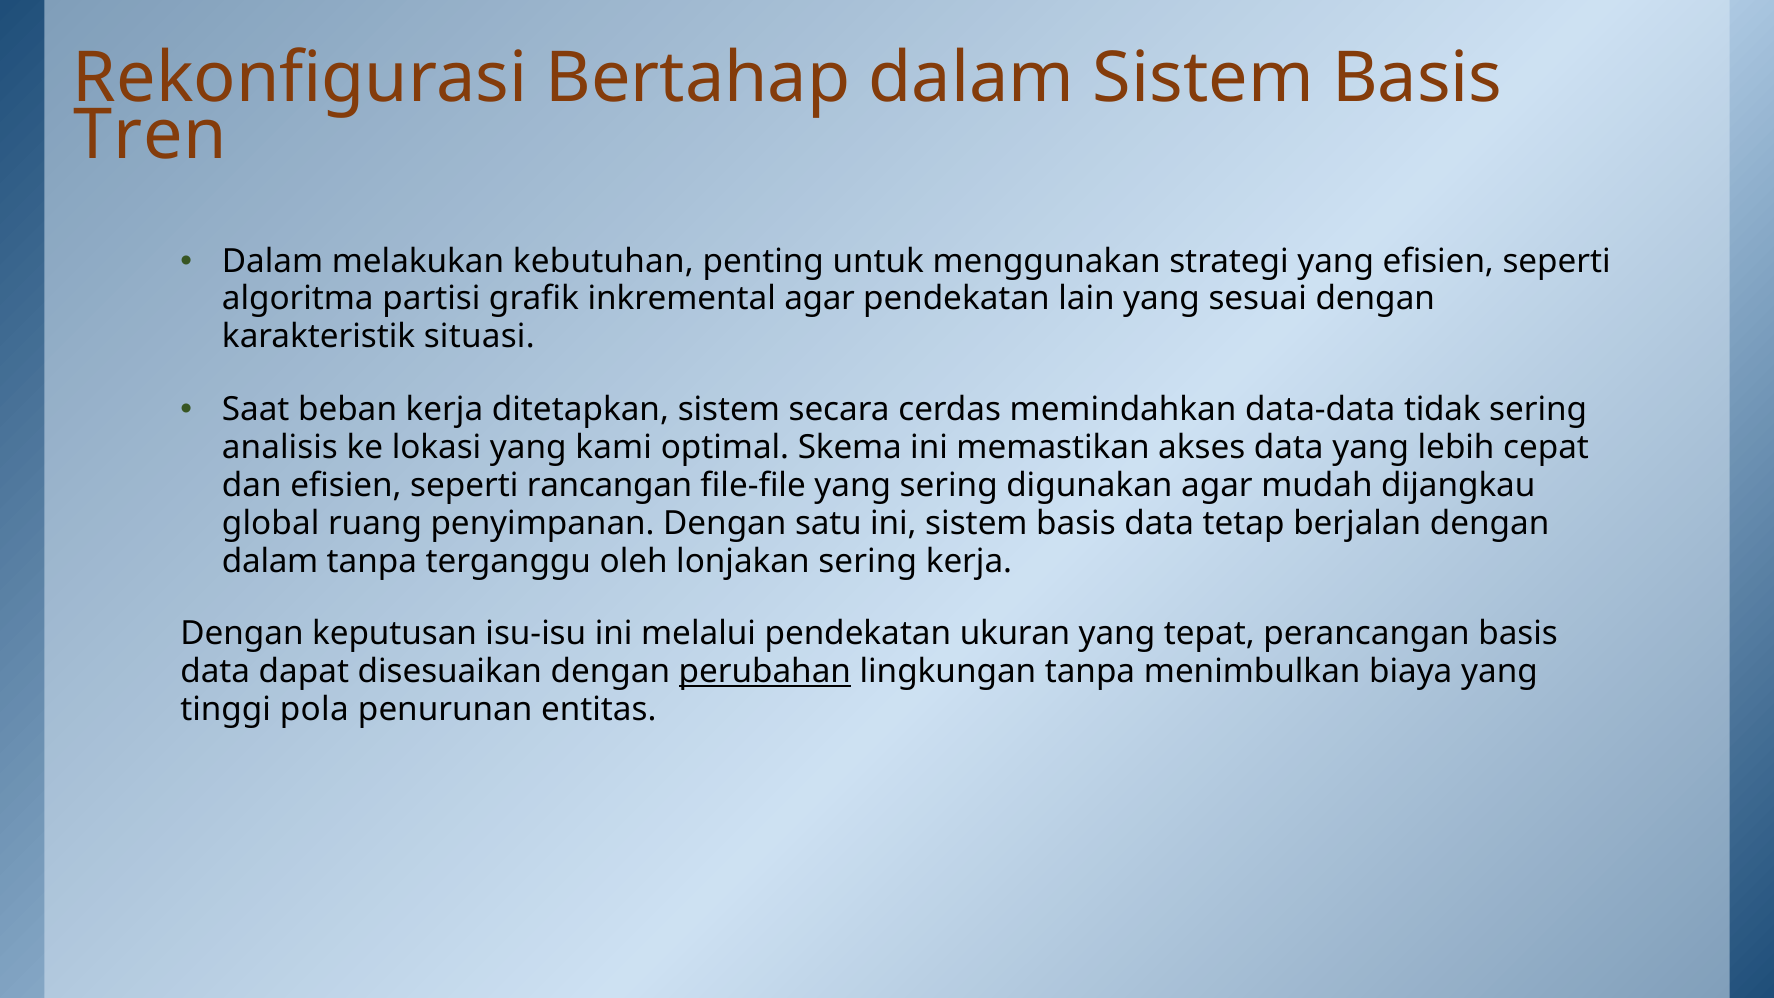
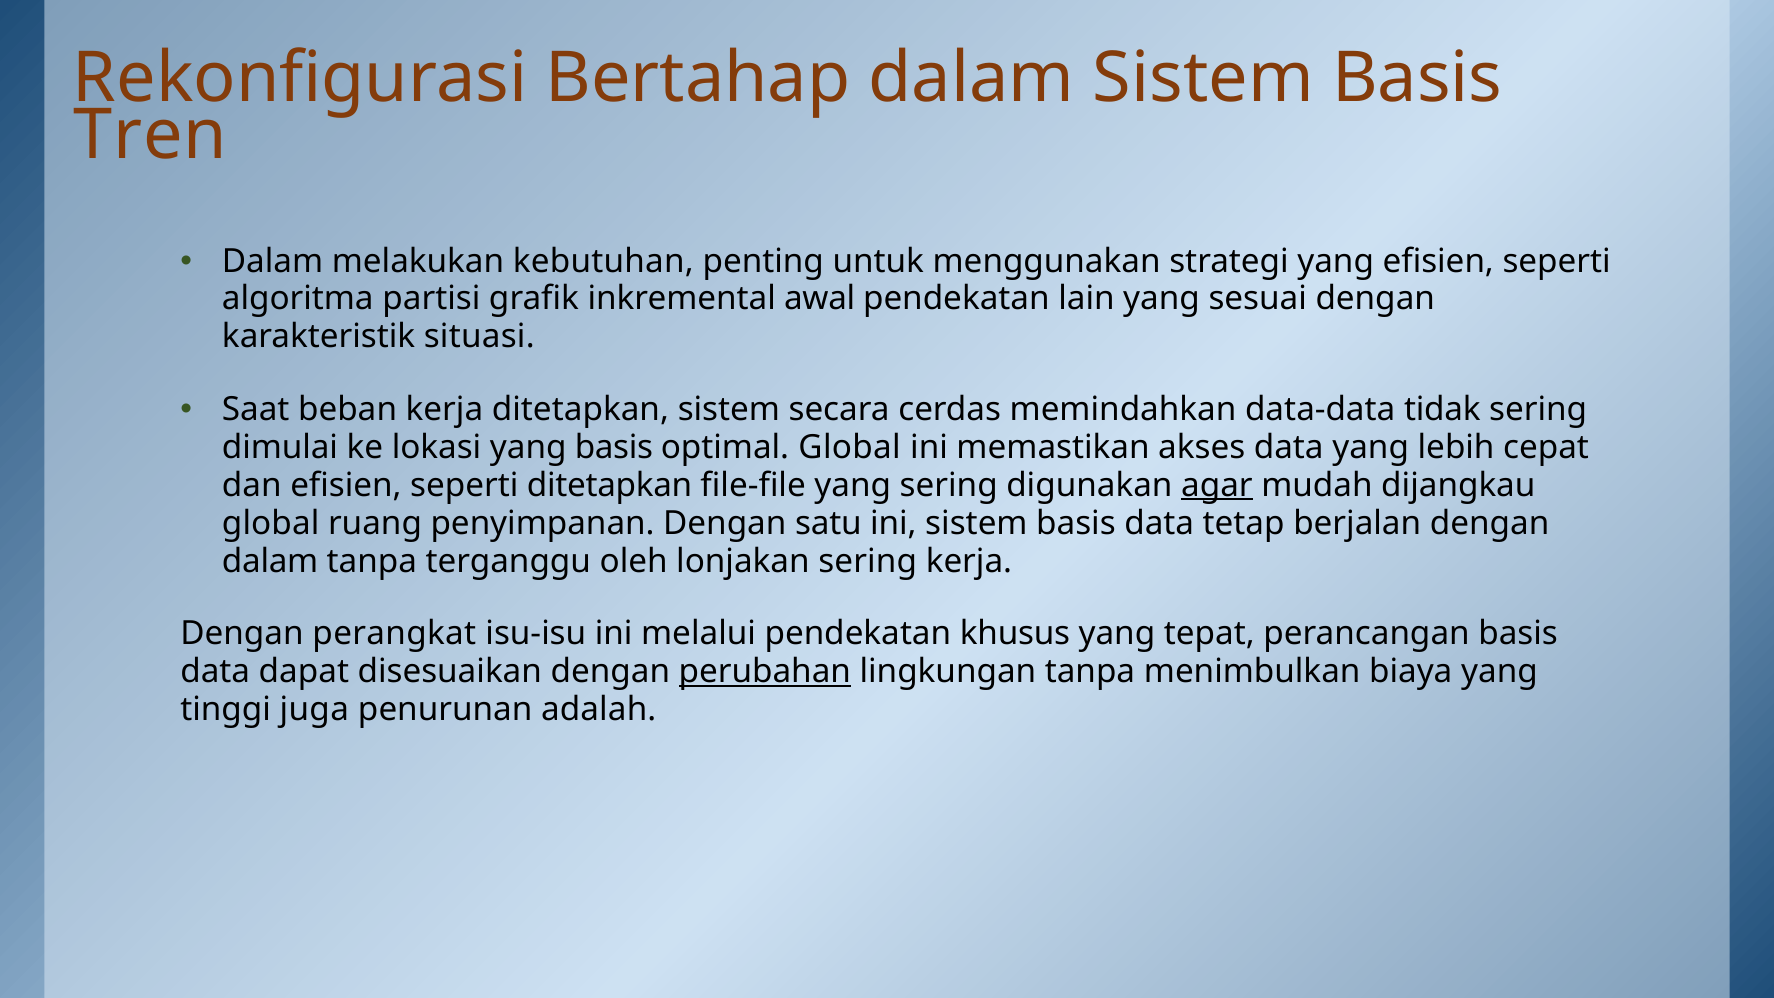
inkremental agar: agar -> awal (820, 299)
analisis: analisis -> dimulai (280, 447)
yang kami: kami -> basis (614, 447)
optimal Skema: Skema -> Global (850, 447)
seperti rancangan: rancangan -> ditetapkan (610, 485)
agar underline: none -> present (1217, 485)
keputusan: keputusan -> perangkat (394, 634)
ukuran: ukuran -> khusus (1015, 634)
pola: pola -> juga (314, 709)
entitas: entitas -> adalah (599, 709)
